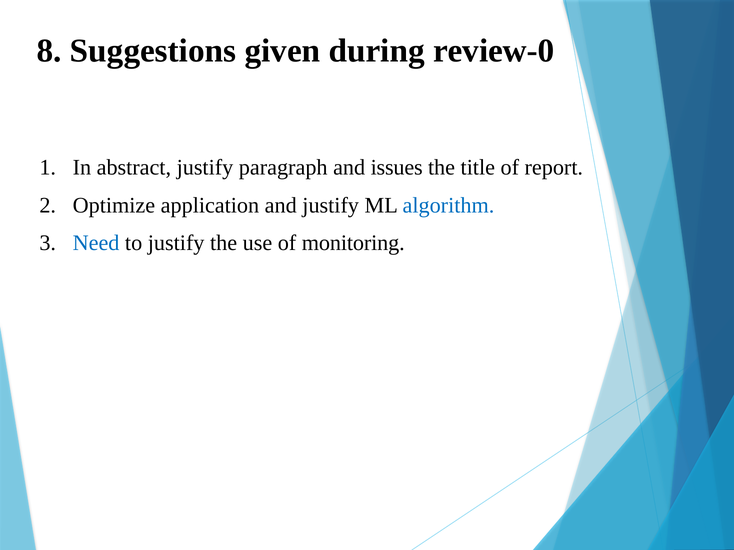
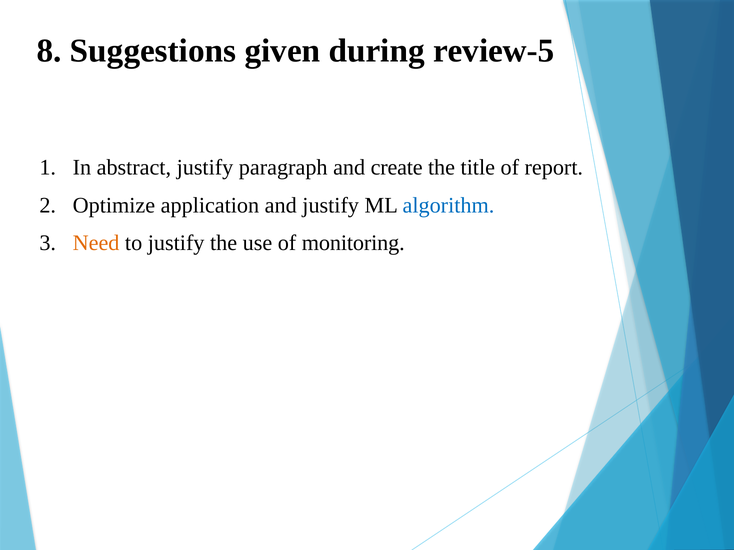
review-0: review-0 -> review-5 (494, 51)
issues: issues -> create (397, 168)
Need colour: blue -> orange (96, 243)
